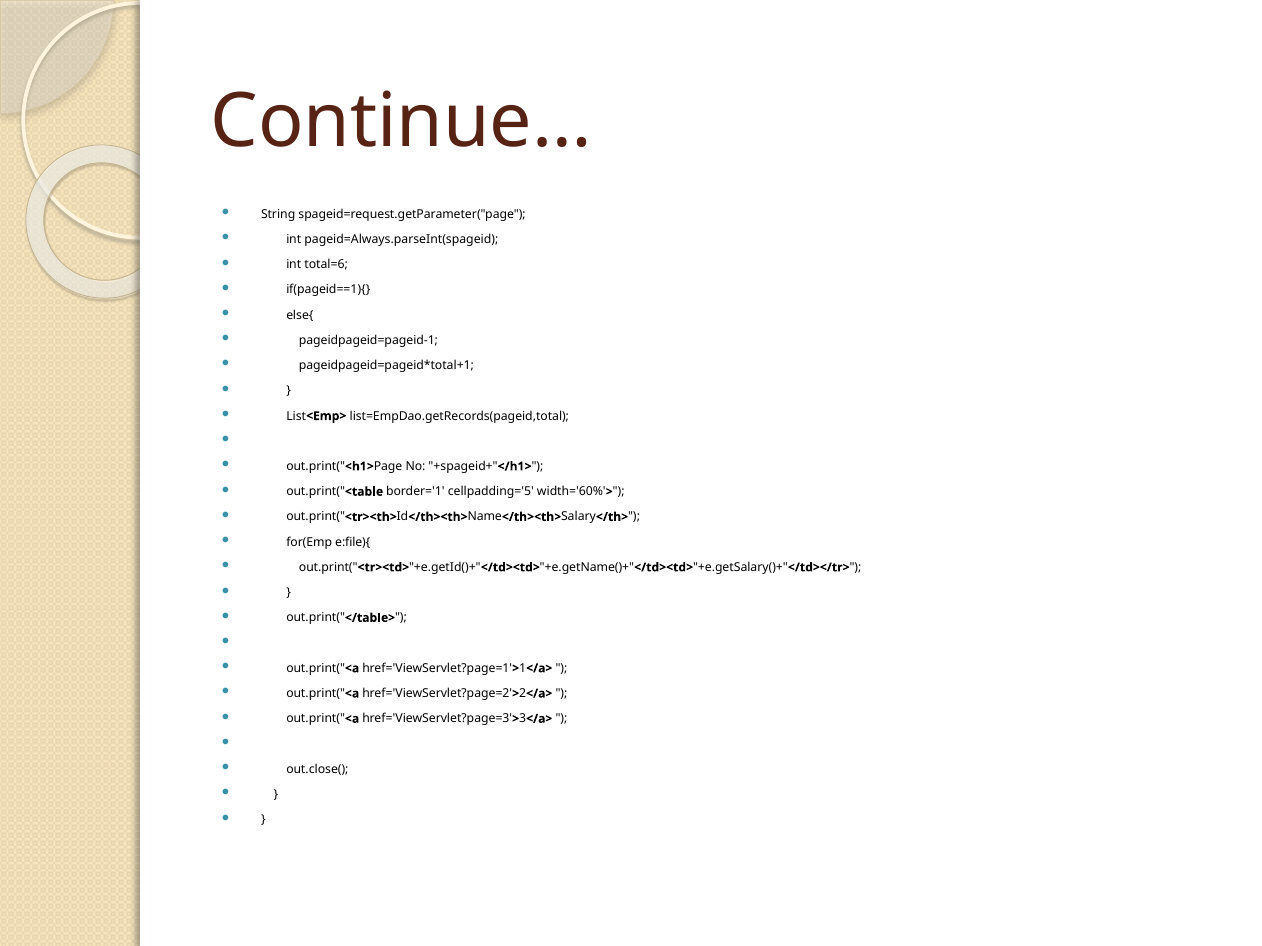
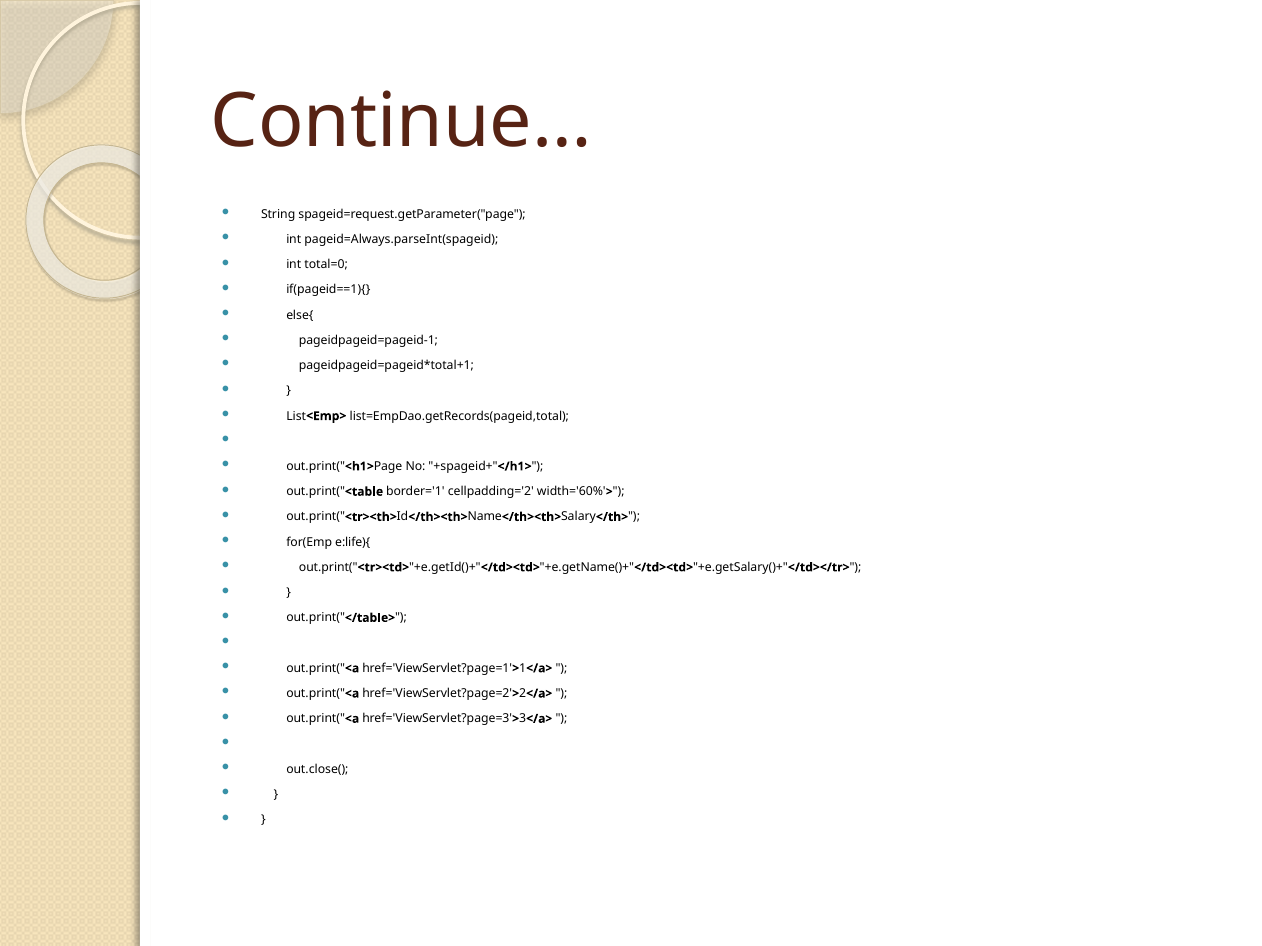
total=6: total=6 -> total=0 (326, 265)
cellpadding='5: cellpadding='5 -> cellpadding='2 (491, 492)
e:file){: e:file){ -> e:life){ (353, 542)
